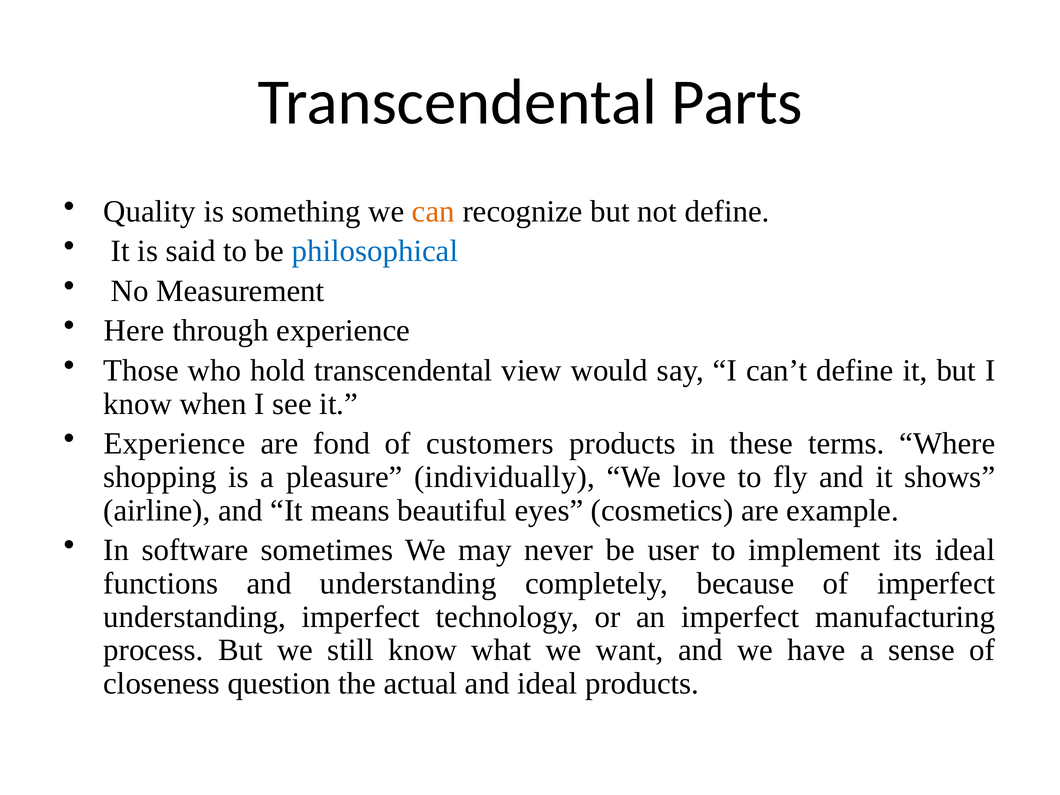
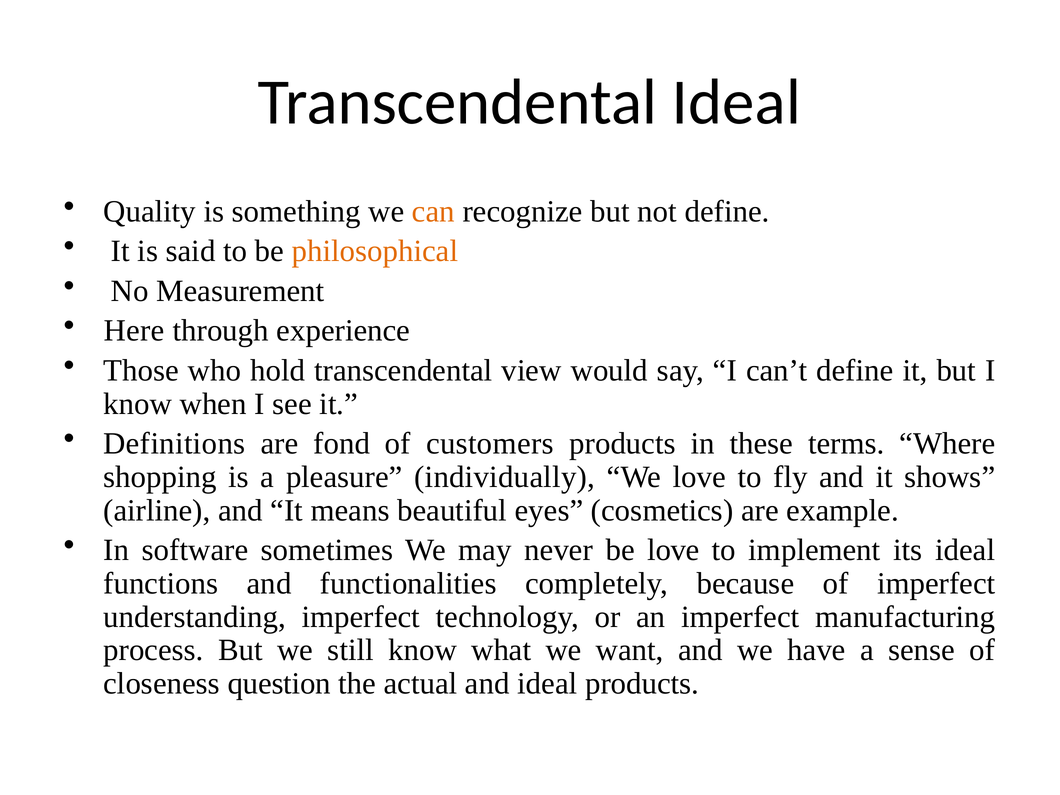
Transcendental Parts: Parts -> Ideal (736, 103)
philosophical colour: blue -> orange (375, 251)
Experience: Experience -> Definitions (174, 444)
be user: user -> love (673, 550)
and understanding: understanding -> functionalities (408, 583)
